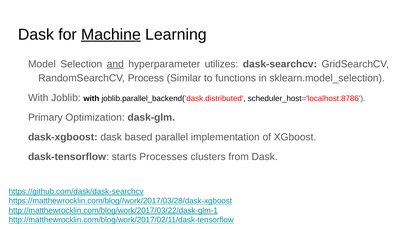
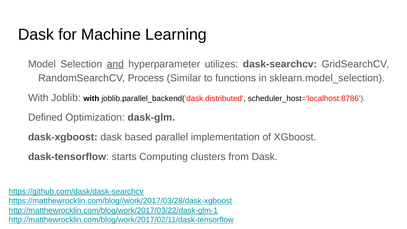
Machine underline: present -> none (111, 34)
Primary: Primary -> Defined (45, 117)
Processes: Processes -> Computing (164, 157)
